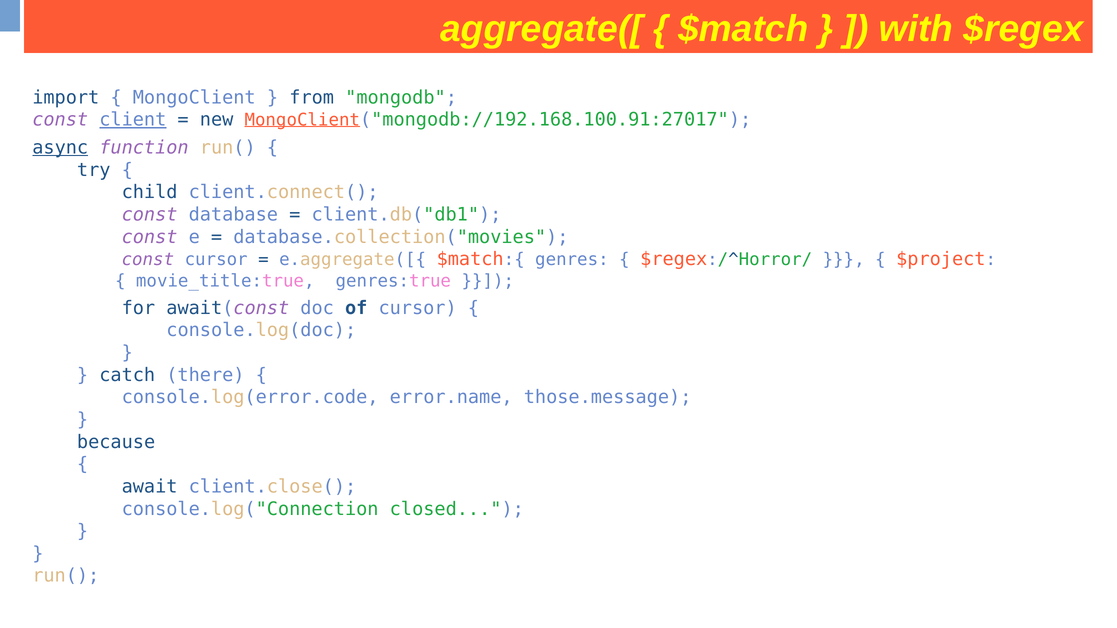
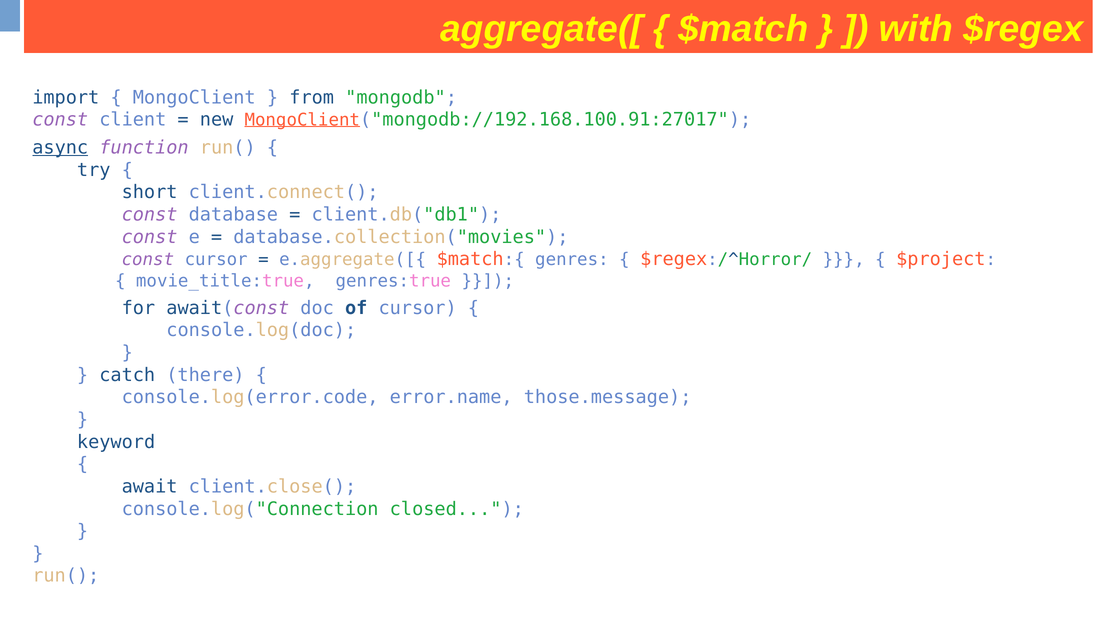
client underline: present -> none (133, 120)
child: child -> short (150, 192)
because: because -> keyword (116, 442)
